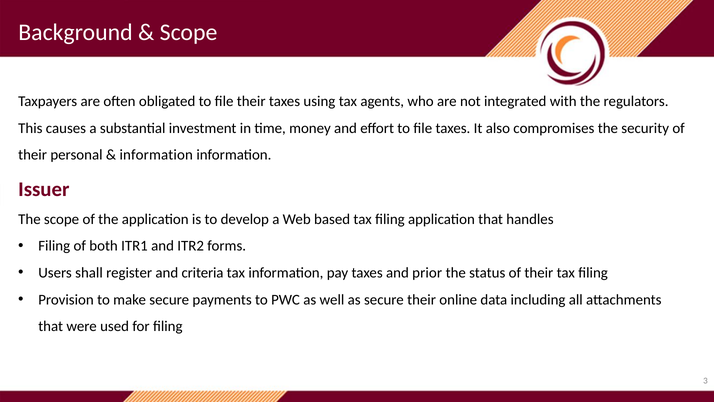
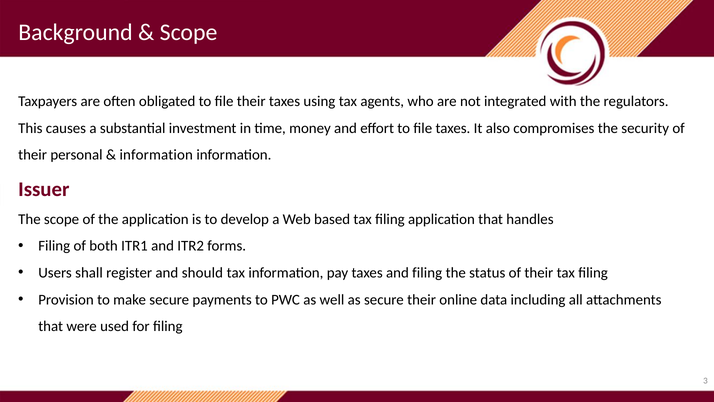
criteria: criteria -> should (202, 273)
and prior: prior -> filing (427, 273)
